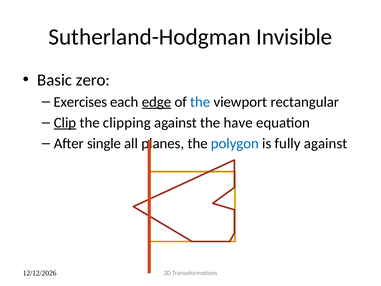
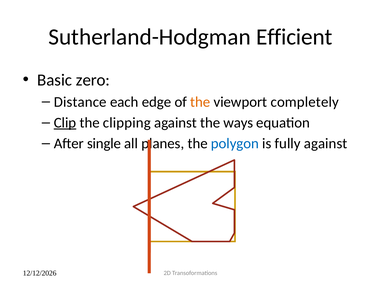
Invisible: Invisible -> Efficient (294, 37)
Exercises: Exercises -> Distance (80, 102)
edge underline: present -> none (157, 102)
the colour: blue -> orange (200, 102)
rectangular: rectangular -> completely (305, 102)
have: have -> ways (238, 123)
